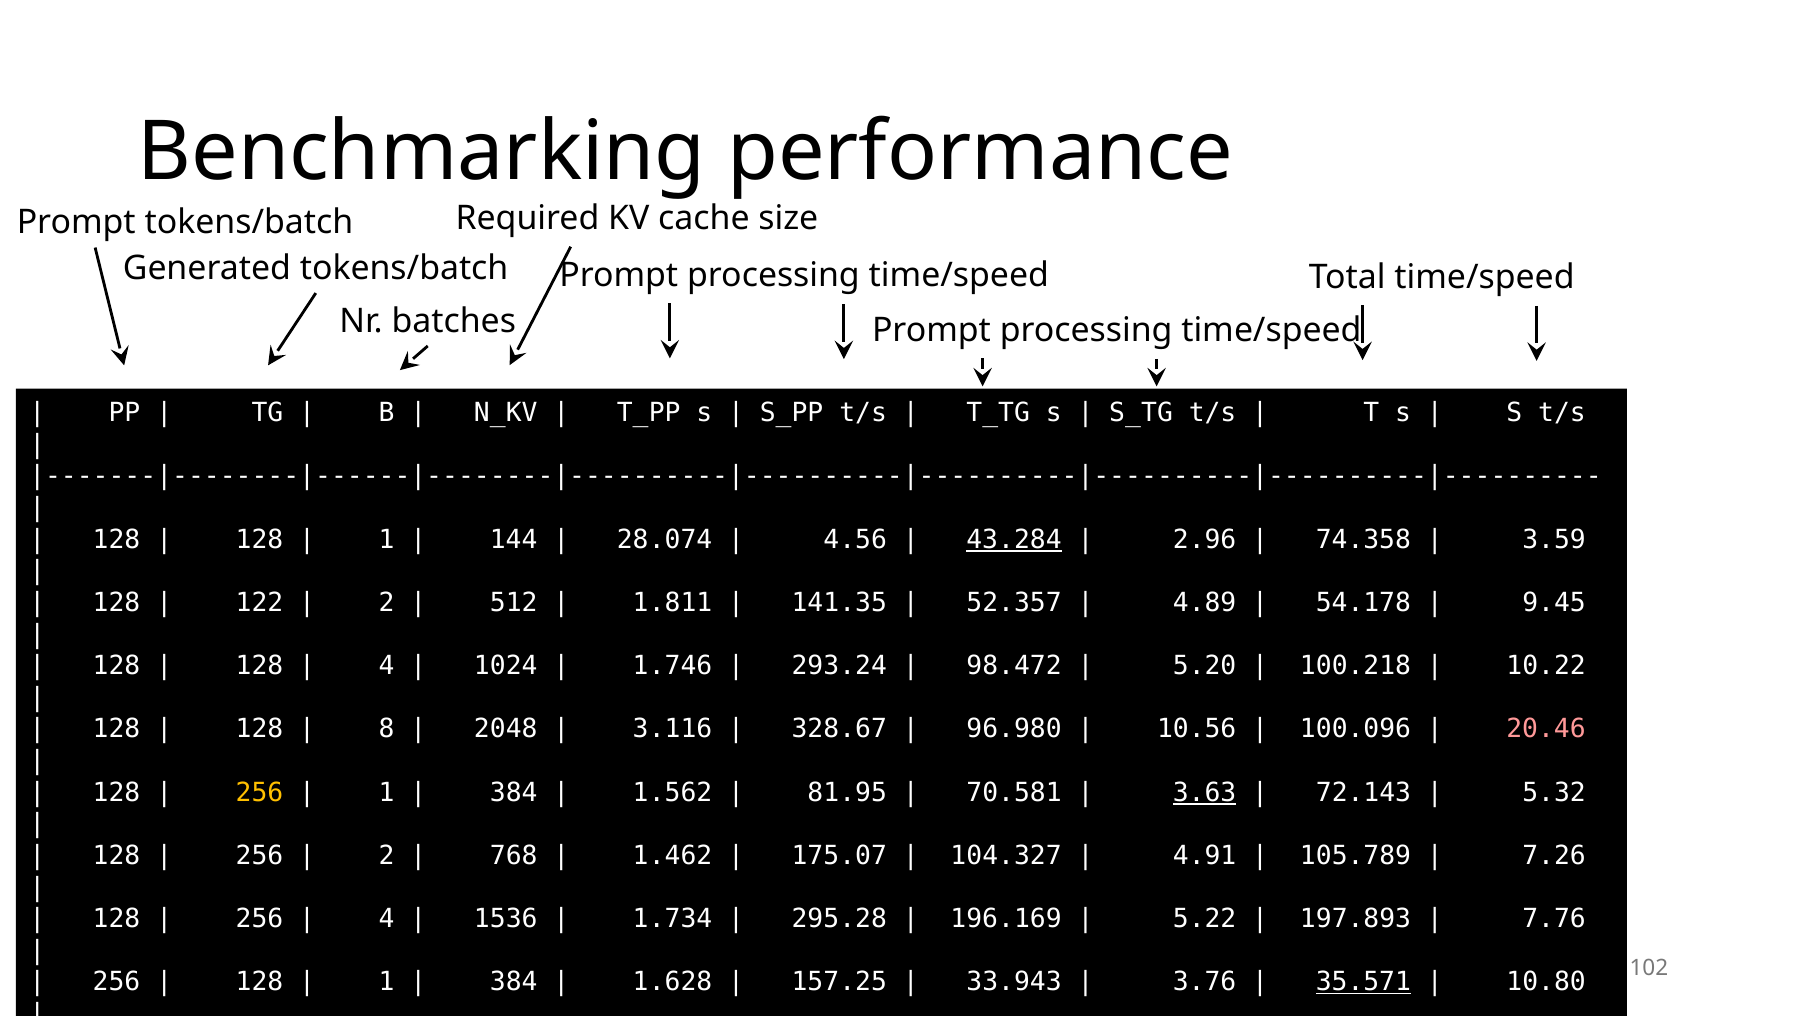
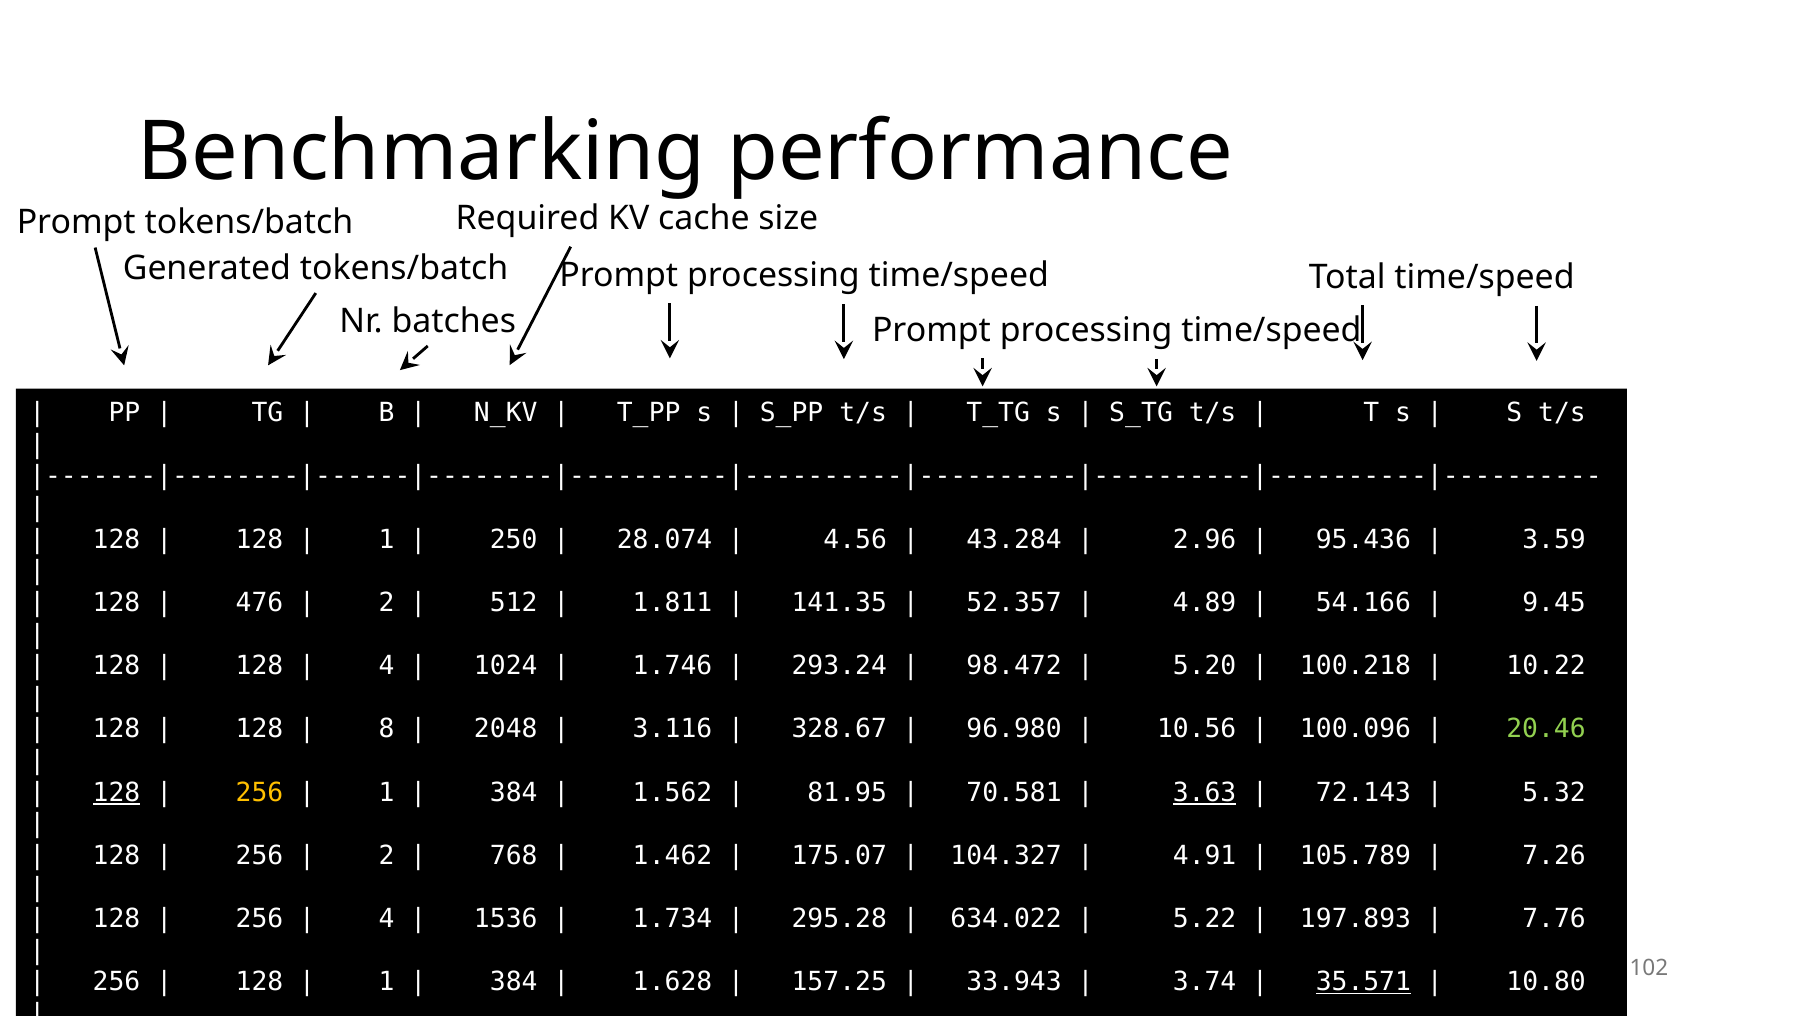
144: 144 -> 250 (514, 539)
43.284 underline: present -> none (1014, 539)
74.358: 74.358 -> 95.436 (1363, 539)
122: 122 -> 476 (259, 603)
54.178: 54.178 -> 54.166 (1363, 603)
20.46 colour: pink -> light green (1546, 729)
128 underline: none -> present (117, 792)
196.169: 196.169 -> 634.022 (1006, 919)
3.76: 3.76 -> 3.74 (1205, 982)
